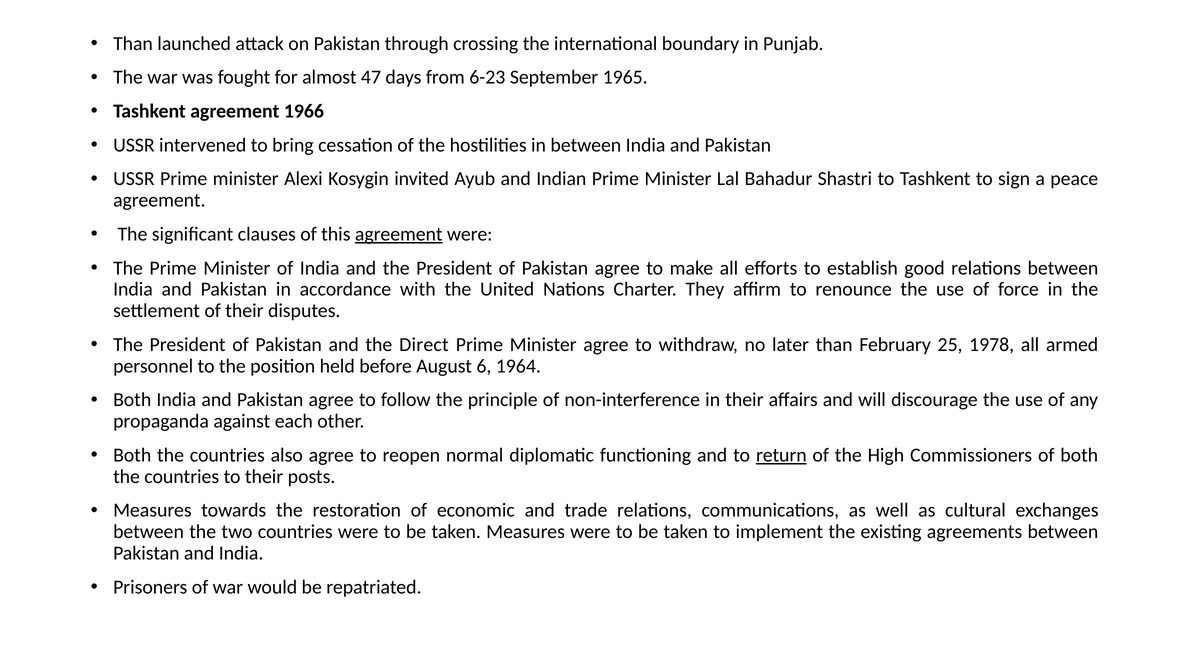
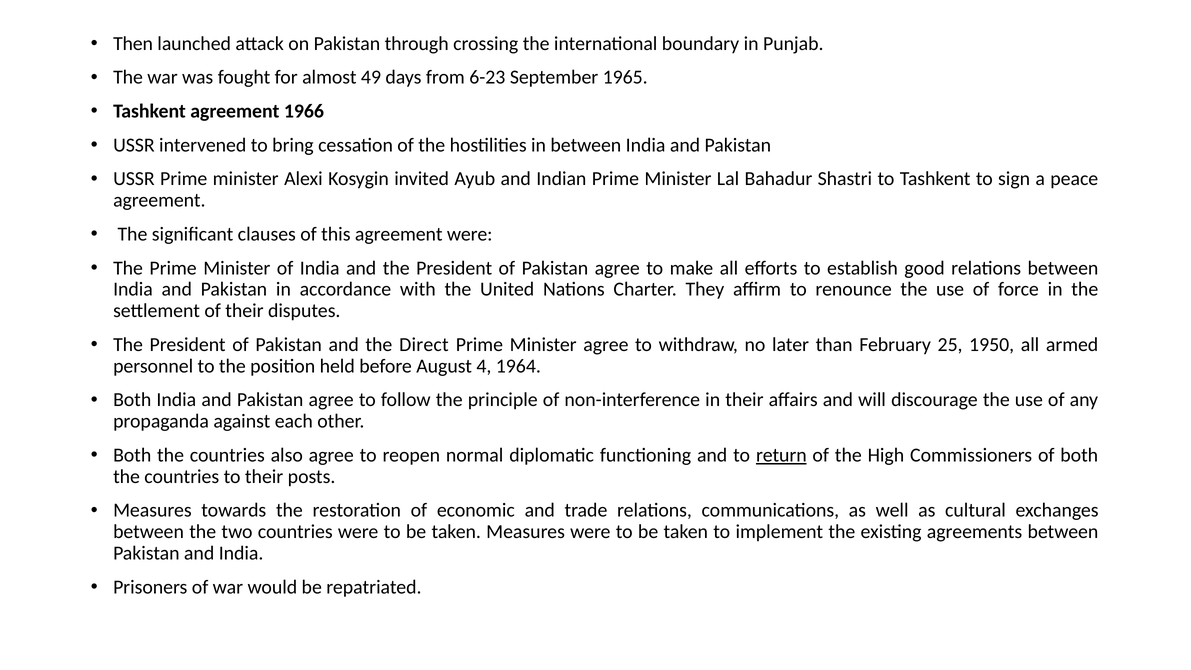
Than: Than -> Then (133, 44)
47: 47 -> 49 (371, 77)
agreement underline: present -> none (399, 234)
1978: 1978 -> 1950 (992, 345)
6: 6 -> 4 (484, 366)
